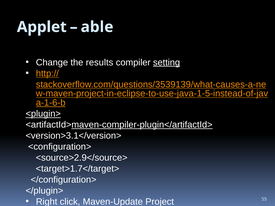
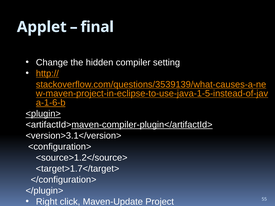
able: able -> final (97, 27)
results: results -> hidden (100, 62)
setting underline: present -> none (167, 62)
<source>2.9</source>: <source>2.9</source> -> <source>1.2</source> (82, 158)
